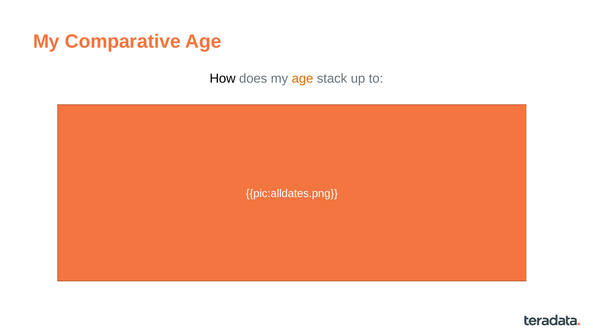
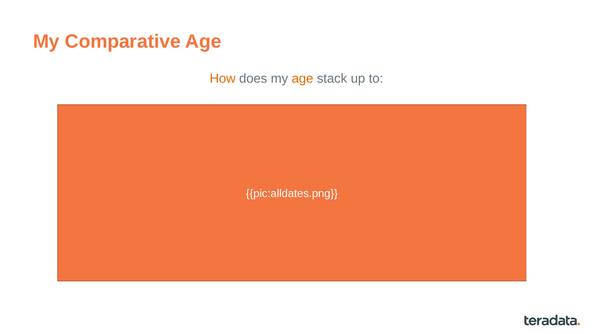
How colour: black -> orange (223, 79)
